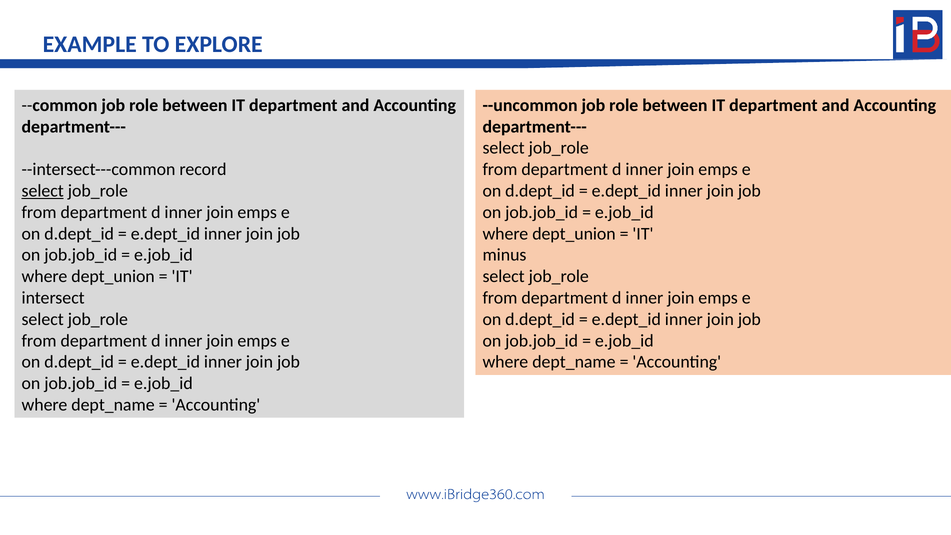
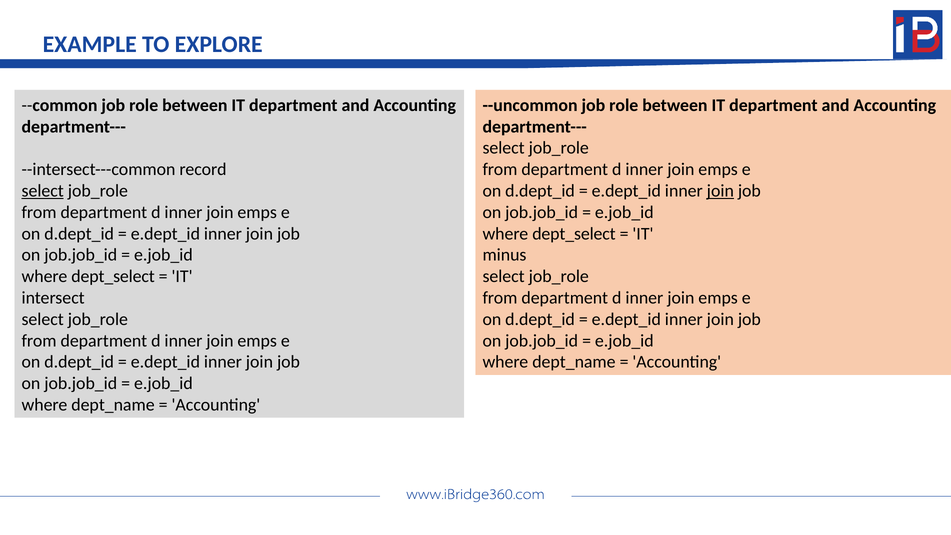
join underline: none -> present (720, 191)
dept_union: dept_union -> dept_select (574, 234)
dept_union: dept_union -> dept_select (113, 276)
